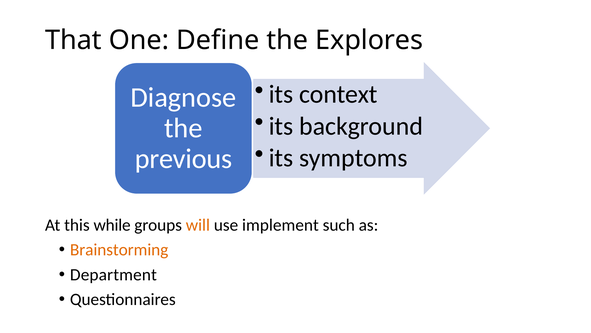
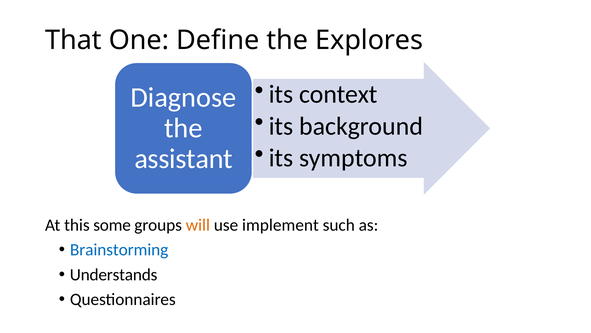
previous: previous -> assistant (184, 159)
while: while -> some (112, 225)
Brainstorming colour: orange -> blue (119, 249)
Department: Department -> Understands (114, 274)
